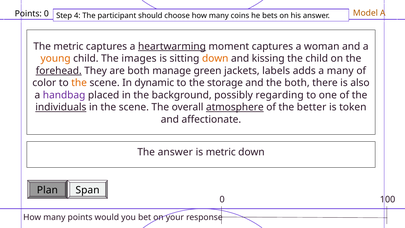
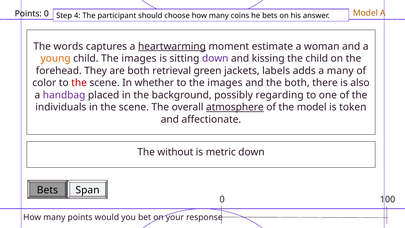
The metric: metric -> words (68, 46)
moment captures: captures -> estimate (272, 46)
down colour: orange -> purple (215, 59)
forehead underline: present -> none (59, 71)
manage: manage -> retrieval (172, 71)
the colour: orange -> red (79, 83)
dynamic: dynamic -> whether (154, 83)
to the storage: storage -> images (225, 83)
individuals underline: present -> none (61, 107)
the better: better -> model (312, 107)
The answer: answer -> without (175, 152)
Plan: Plan -> Bets (47, 190)
